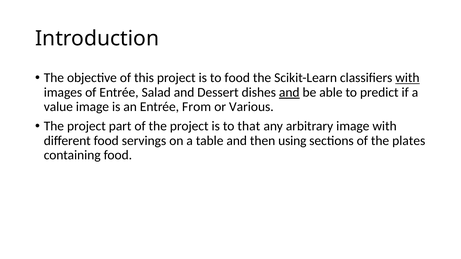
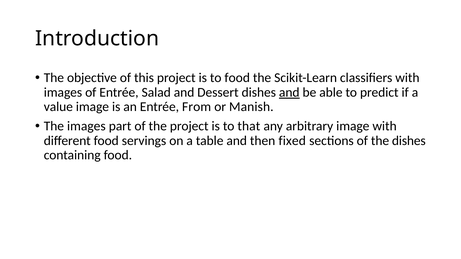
with underline: present -> none (407, 78)
Various: Various -> Manish (251, 107)
project: project -> images (86, 126)
using: using -> fixed (292, 141)
the plates: plates -> dishes (409, 141)
